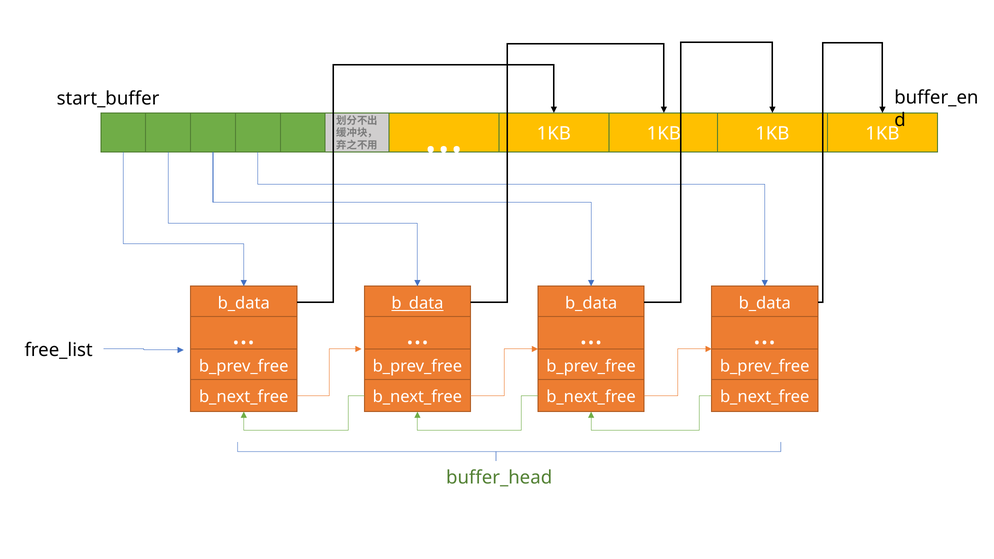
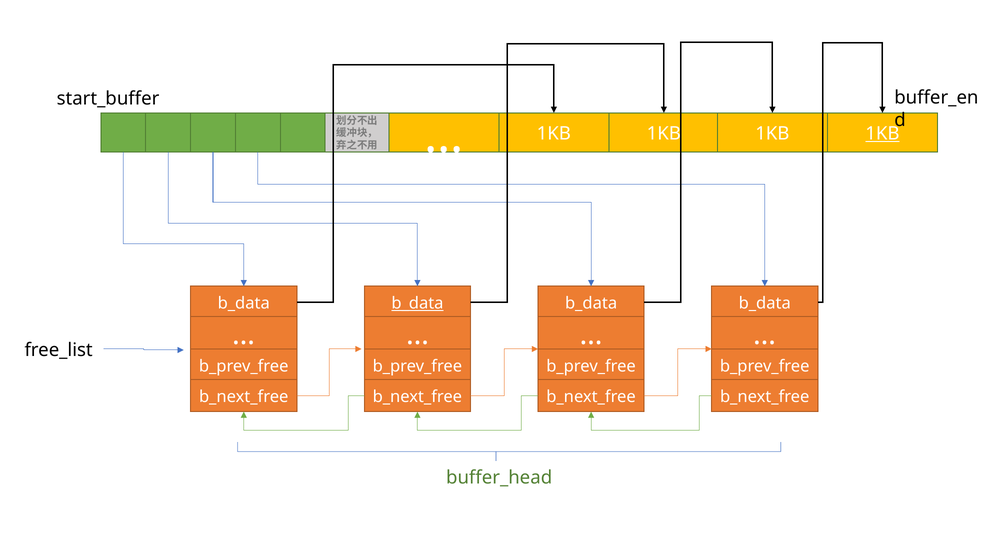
1KB underline: none -> present (882, 134)
